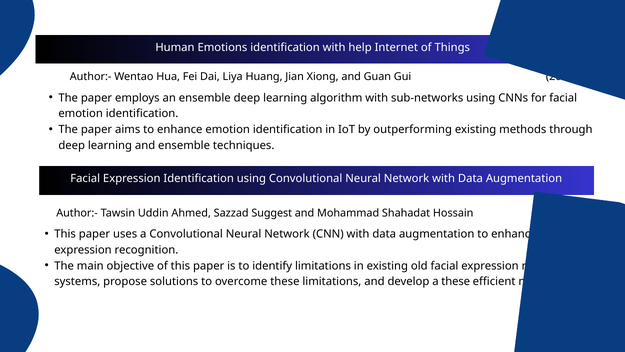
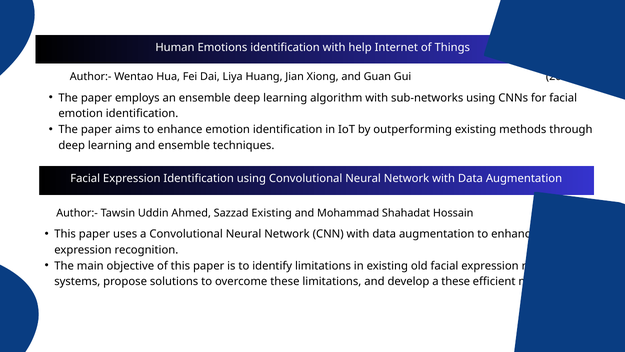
Sazzad Suggest: Suggest -> Existing (272, 213)
